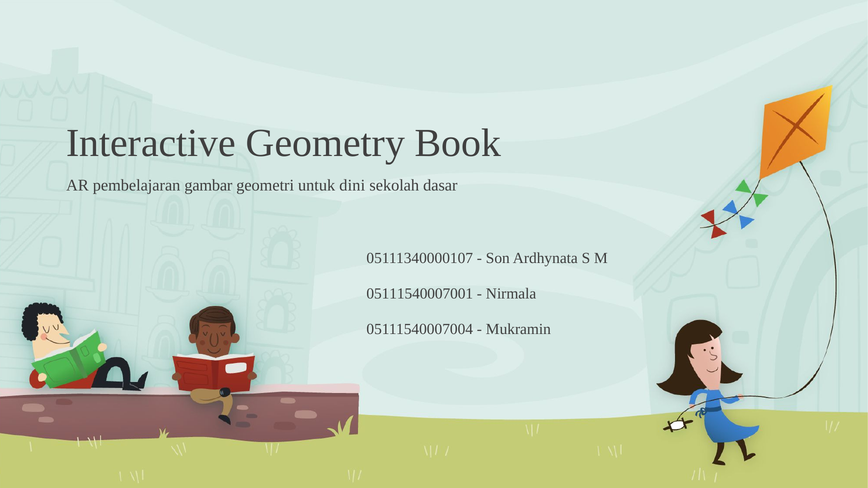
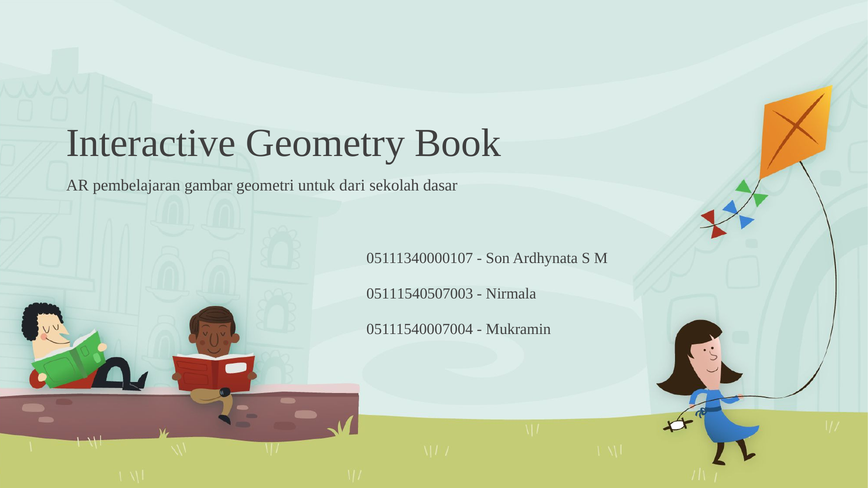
dini: dini -> dari (352, 186)
05111540007001: 05111540007001 -> 05111540507003 (420, 294)
